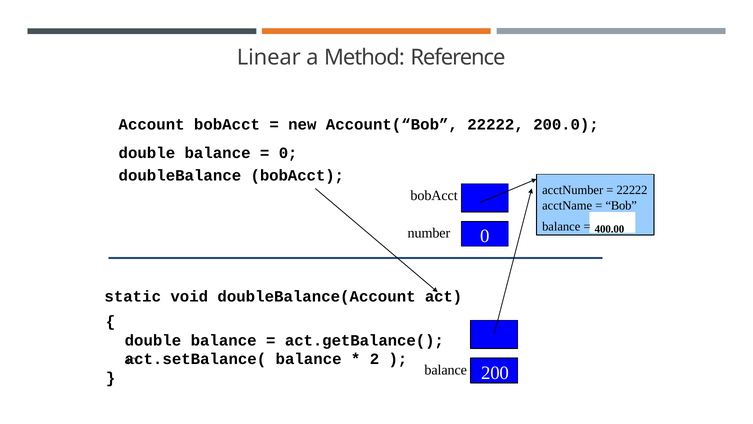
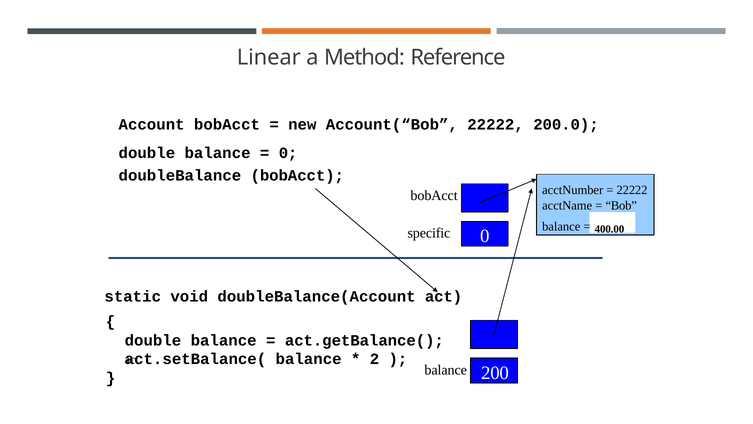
number: number -> specific (429, 233)
